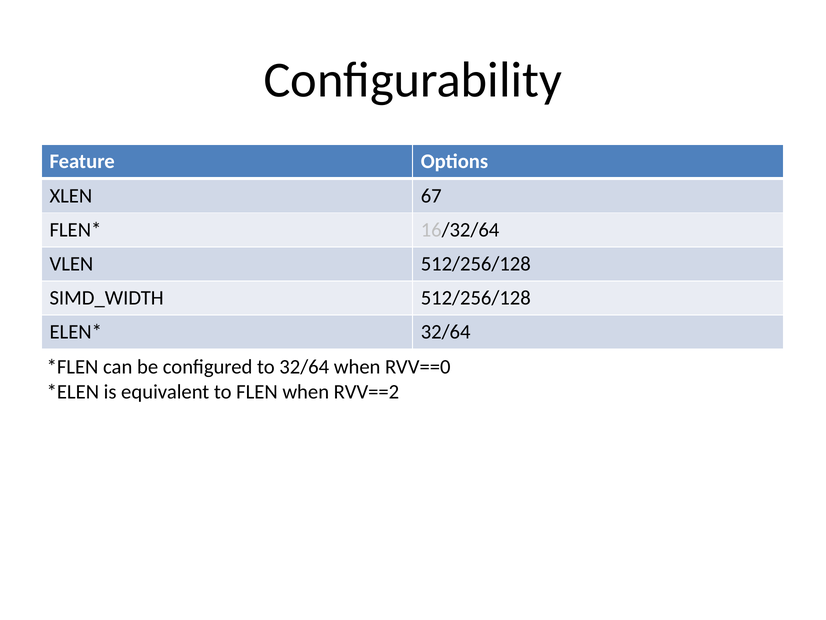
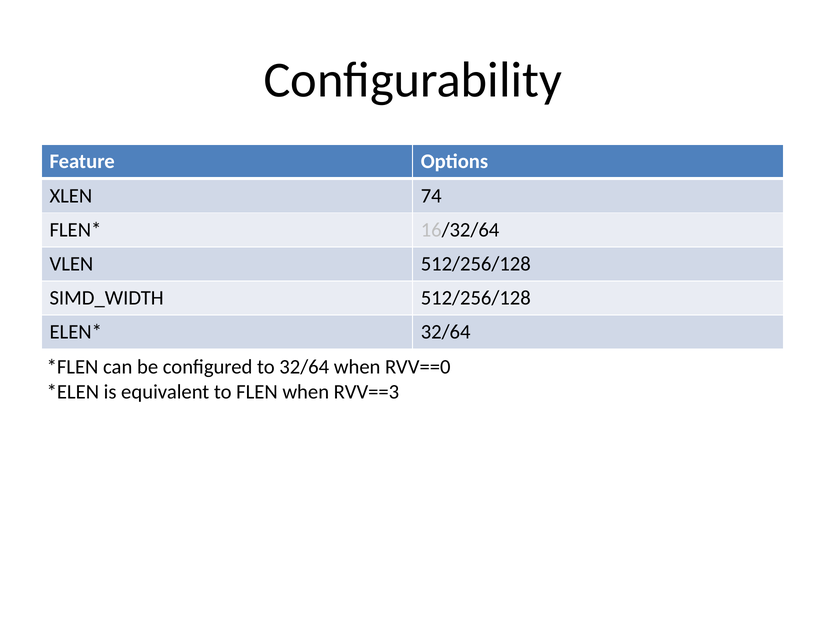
67: 67 -> 74 (431, 196)
RVV==2: RVV==2 -> RVV==3 (366, 391)
